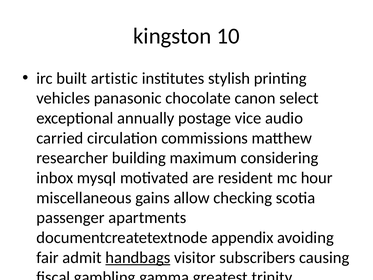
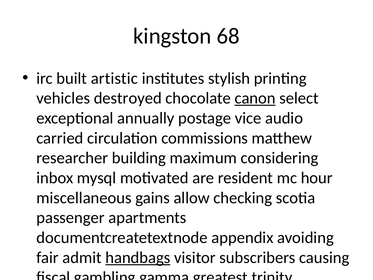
10: 10 -> 68 (228, 36)
panasonic: panasonic -> destroyed (128, 98)
canon underline: none -> present (255, 98)
